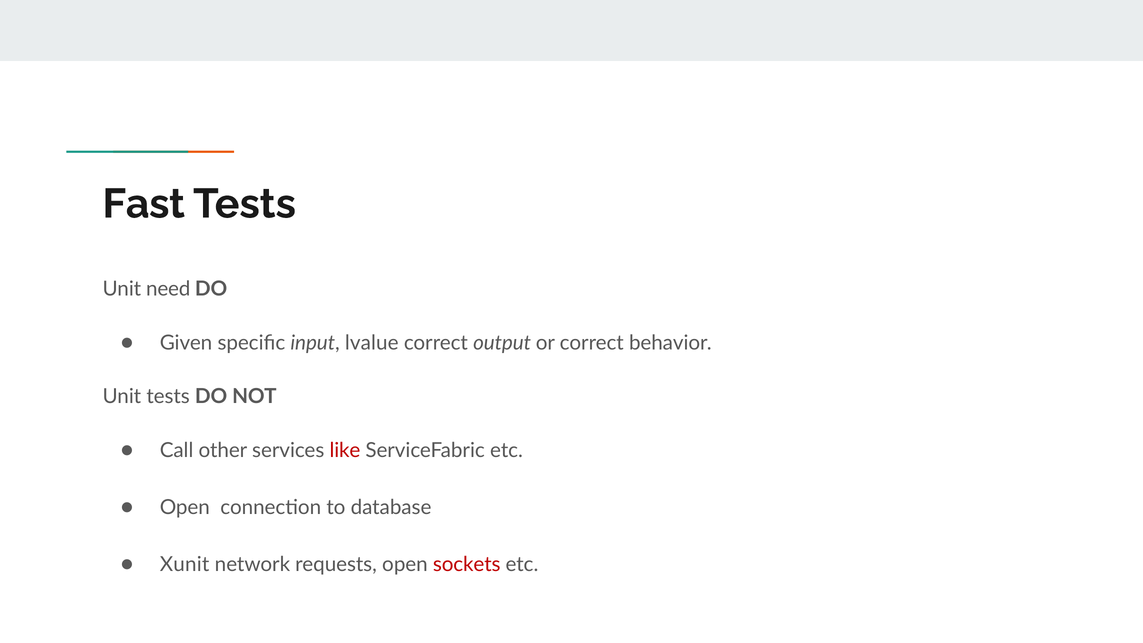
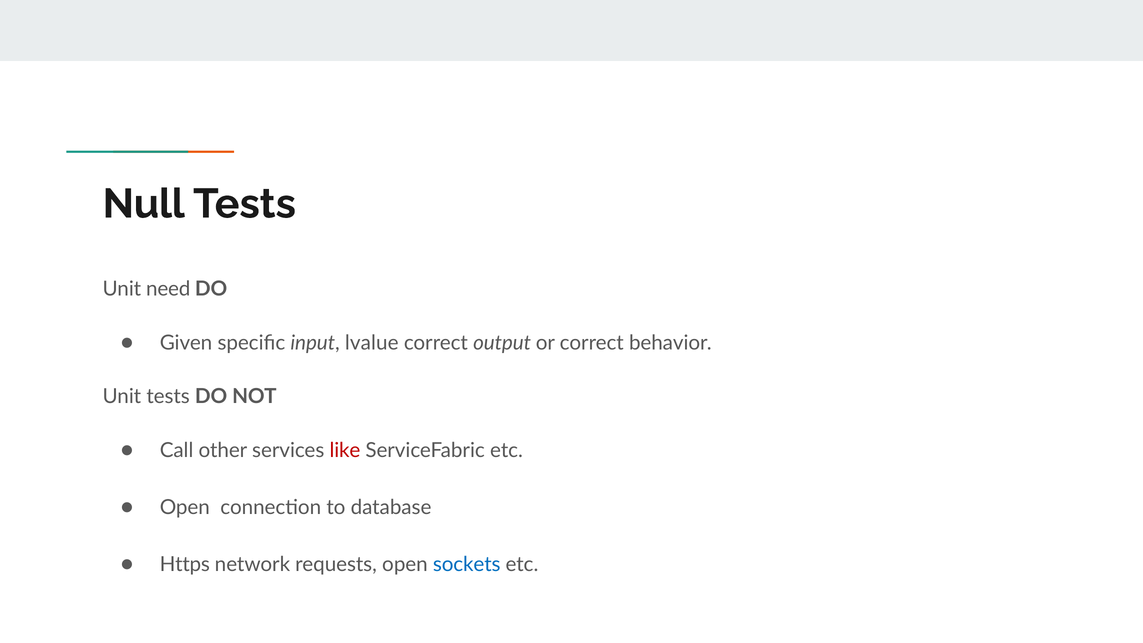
Fast: Fast -> Null (144, 204)
Xunit: Xunit -> Https (185, 564)
sockets colour: red -> blue (467, 564)
